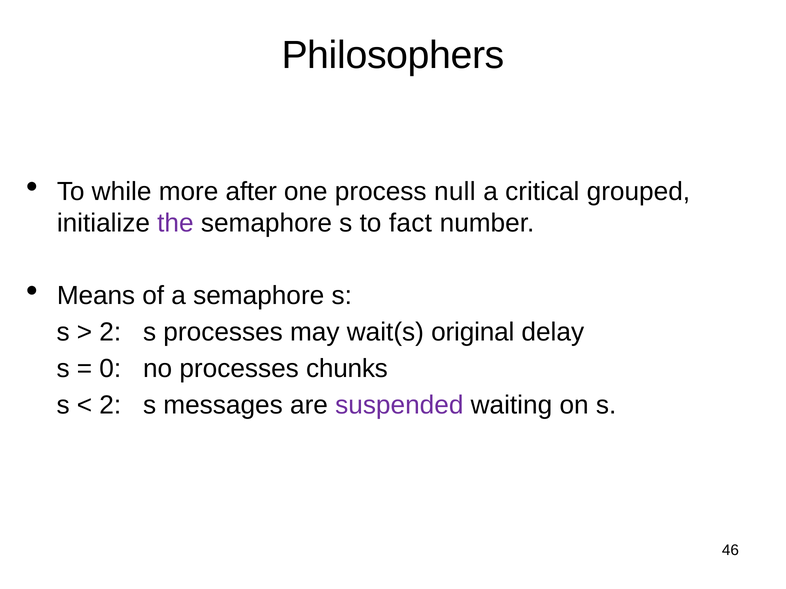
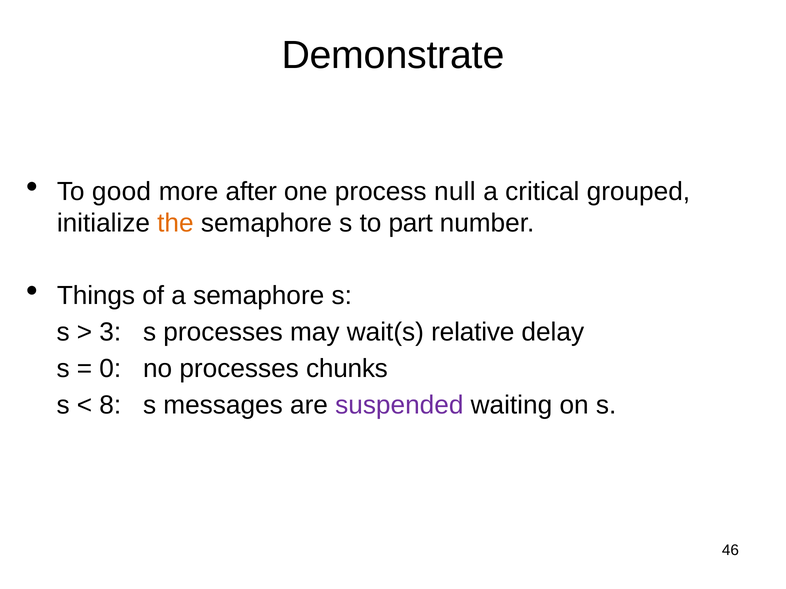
Philosophers: Philosophers -> Demonstrate (393, 55)
while: while -> good (121, 192)
the colour: purple -> orange (175, 223)
fact: fact -> part (411, 223)
Means: Means -> Things (96, 296)
2: 2 -> 3 (110, 332)
original: original -> relative (473, 332)
2: 2 -> 8 (110, 406)
